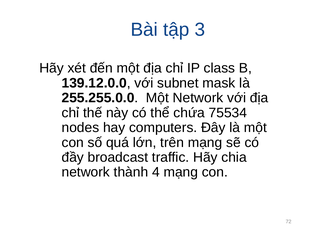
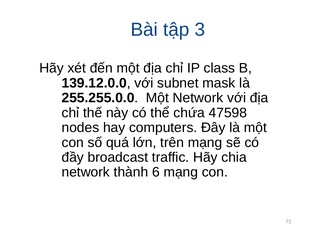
75534: 75534 -> 47598 (228, 113)
4: 4 -> 6 (156, 173)
